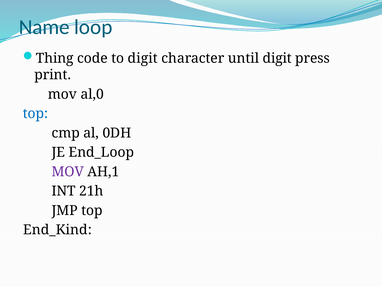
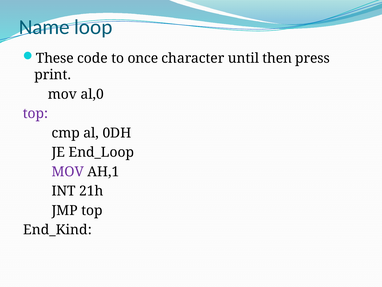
Thing: Thing -> These (55, 58)
to digit: digit -> once (143, 58)
until digit: digit -> then (277, 58)
top colour: blue -> purple (35, 113)
